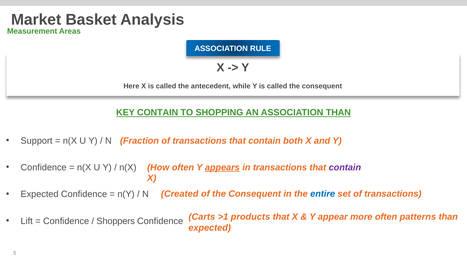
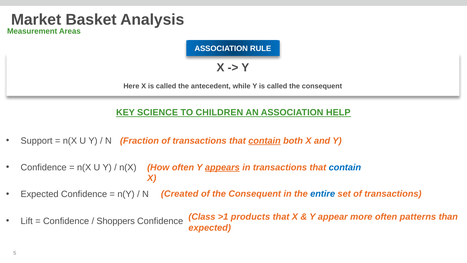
KEY CONTAIN: CONTAIN -> SCIENCE (158, 112)
SHOPPING: SHOPPING -> CHILDREN (219, 112)
ASSOCIATION THAN: THAN -> HELP (338, 112)
contain underline: none -> present (265, 141)
contain colour: purple -> blue (345, 167)
Carts: Carts -> Class (202, 217)
